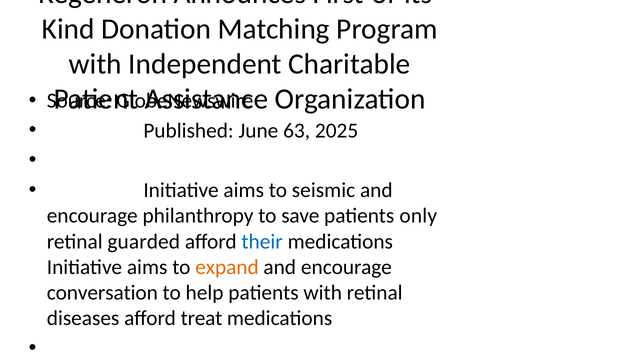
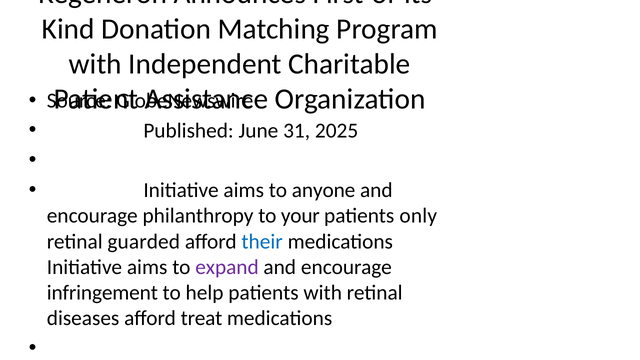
63: 63 -> 31 (297, 131)
seismic: seismic -> anyone (324, 190)
save: save -> your (300, 216)
expand colour: orange -> purple (227, 267)
conversation: conversation -> infringement (102, 293)
